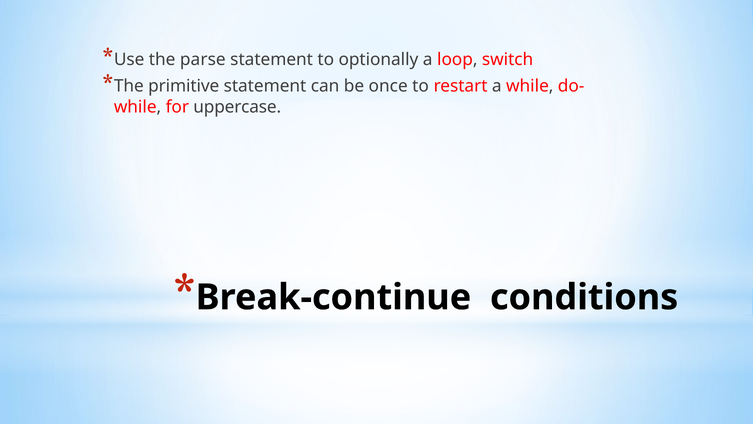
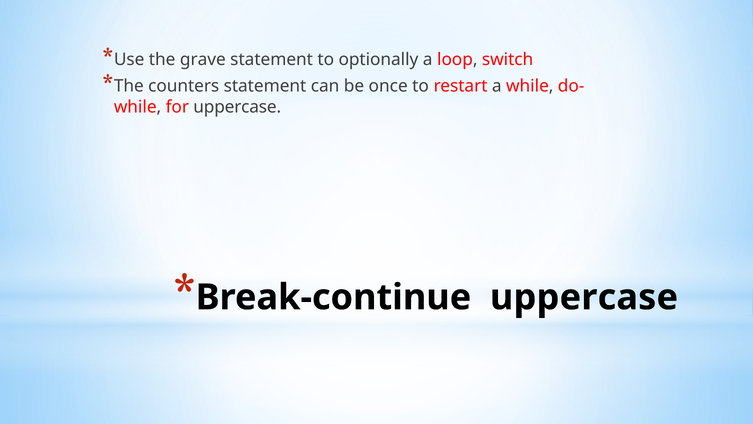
parse: parse -> grave (203, 60)
primitive: primitive -> counters (184, 86)
Break-continue conditions: conditions -> uppercase (584, 297)
